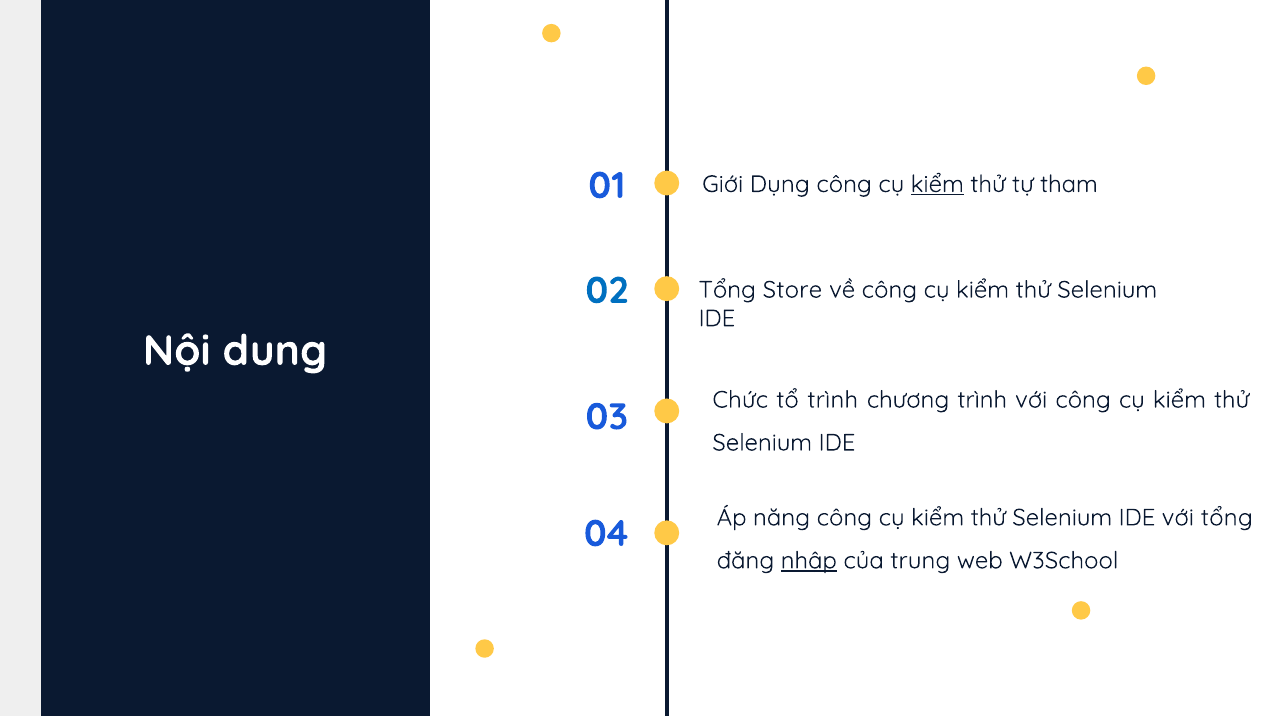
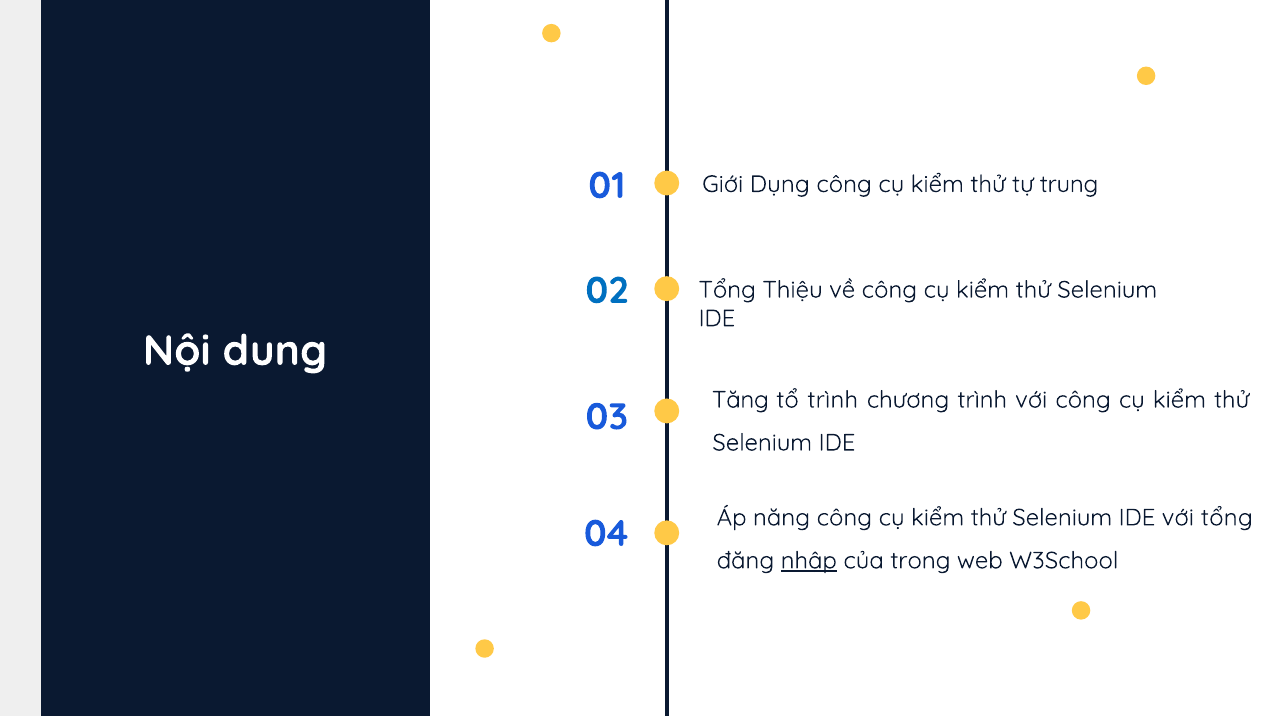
kiểm underline: present -> none (937, 184)
tham: tham -> trung (1069, 184)
Store: Store -> Thiệu (793, 290)
Chức: Chức -> Tăng (740, 400)
trung: trung -> trong (920, 561)
